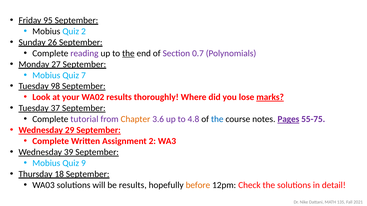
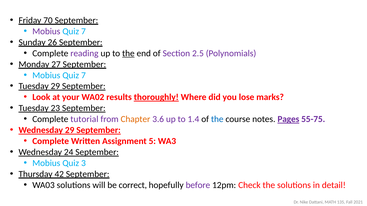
95: 95 -> 70 (48, 20)
Mobius colour: black -> purple (46, 31)
2: 2 -> 7 (83, 31)
0.7: 0.7 -> 2.5 (198, 53)
Tuesday 98: 98 -> 29 (55, 86)
thoroughly underline: none -> present (156, 97)
marks underline: present -> none (270, 97)
37: 37 -> 23 (55, 108)
4.8: 4.8 -> 1.4 (193, 119)
Assignment 2: 2 -> 5 (152, 141)
39: 39 -> 24 (69, 152)
9: 9 -> 3 (83, 163)
18: 18 -> 42 (59, 174)
be results: results -> correct (133, 185)
before colour: orange -> purple (198, 185)
